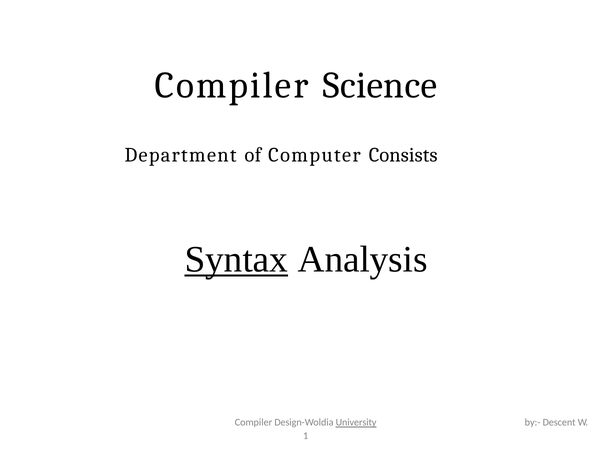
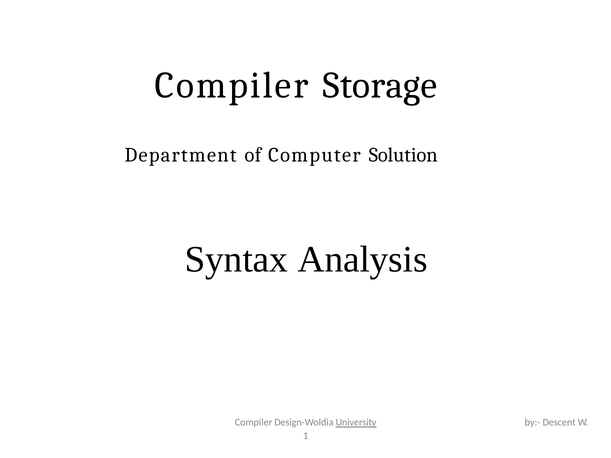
Science: Science -> Storage (380, 86)
Consists: Consists -> Solution (403, 155)
Syntax underline: present -> none (236, 260)
